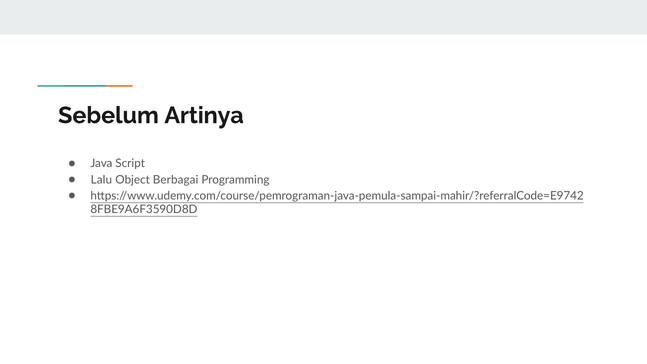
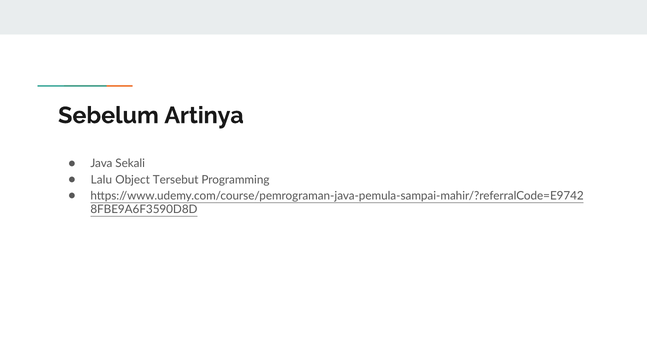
Script: Script -> Sekali (130, 163)
Berbagai: Berbagai -> Tersebut (176, 180)
